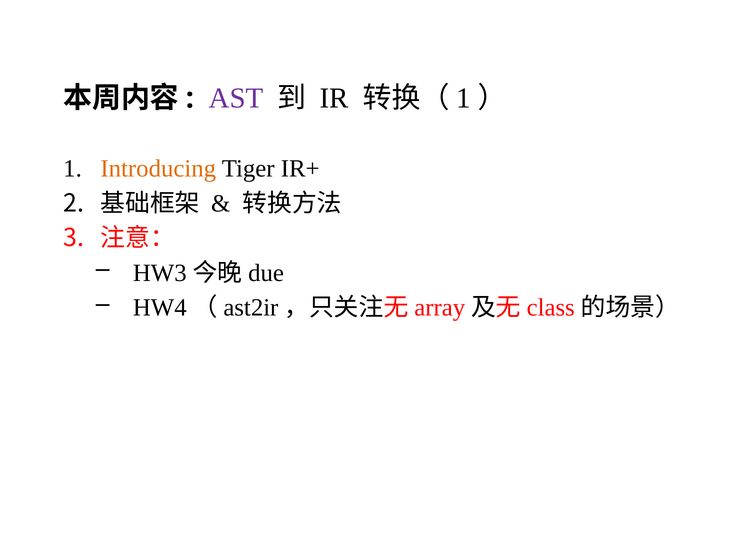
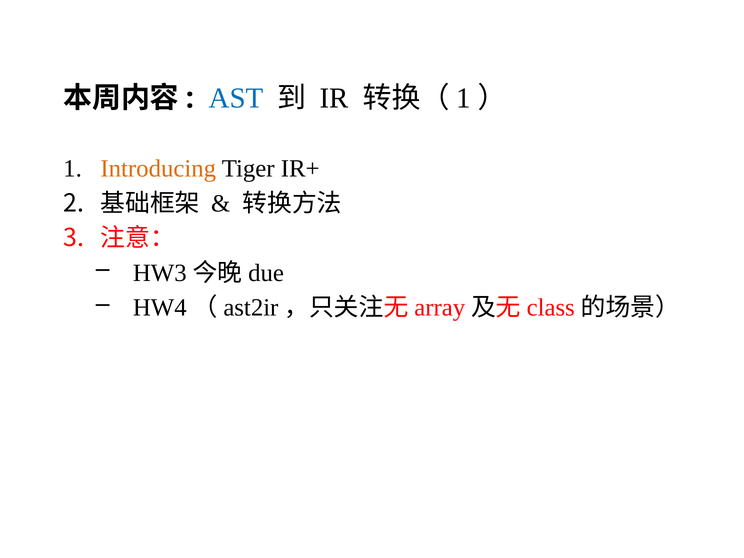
AST colour: purple -> blue (236, 98)
